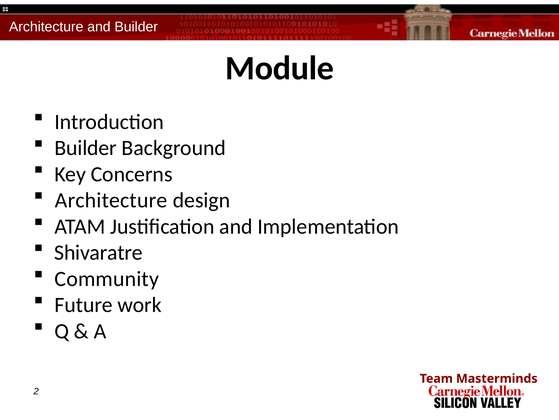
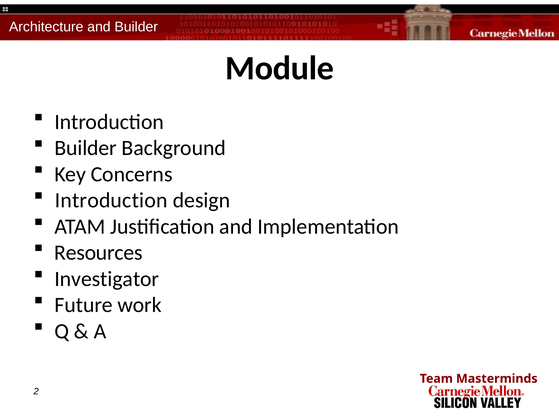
Architecture: Architecture -> Introduction (111, 200)
Shivaratre: Shivaratre -> Resources (98, 252)
Community: Community -> Investigator (107, 278)
